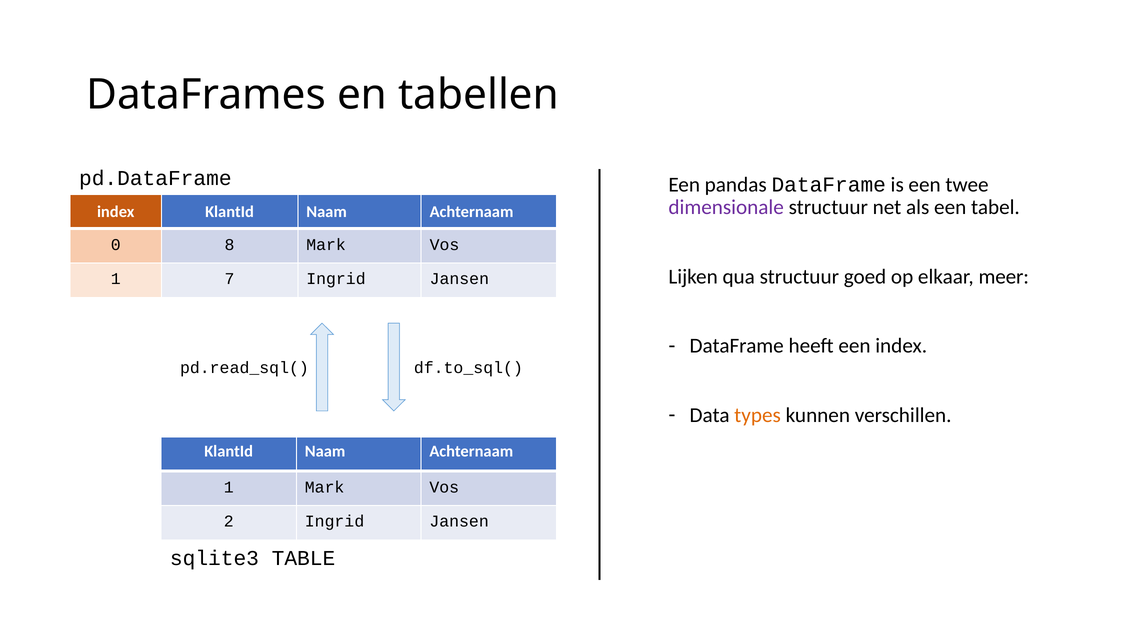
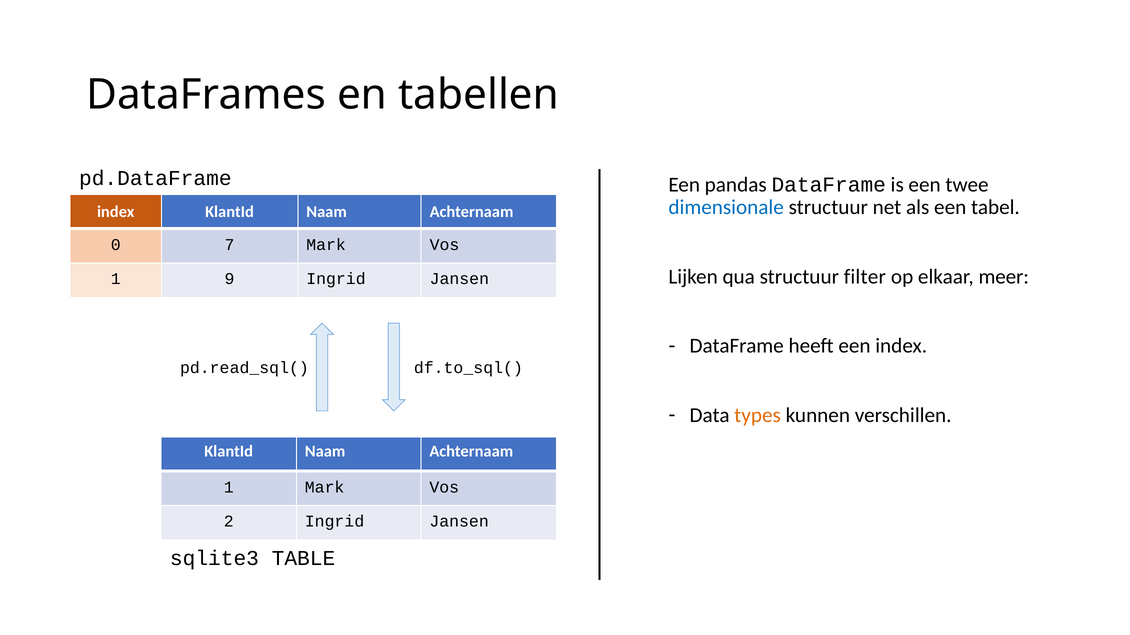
dimensionale colour: purple -> blue (726, 208)
8: 8 -> 7 (230, 245)
goed: goed -> filter (865, 277)
7: 7 -> 9 (230, 279)
